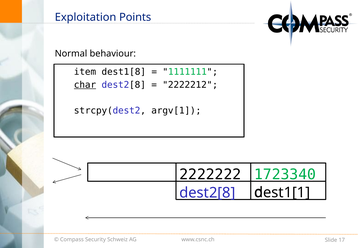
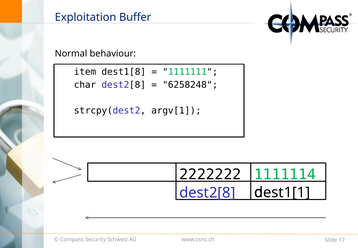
Points: Points -> Buffer (135, 17)
char underline: present -> none (85, 85)
2222212: 2222212 -> 6258248 (190, 85)
1723340: 1723340 -> 1111114 (285, 174)
